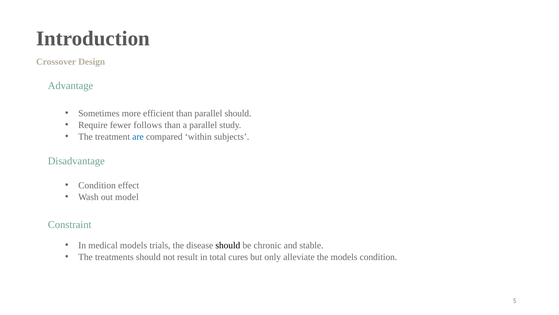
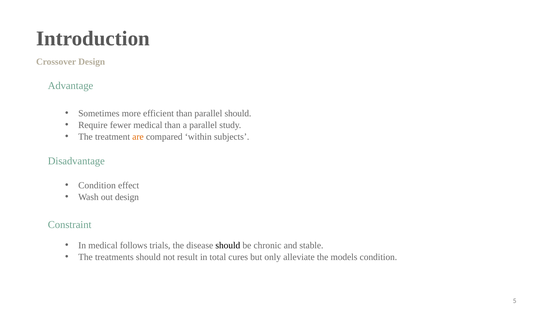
fewer follows: follows -> medical (148, 125)
are colour: blue -> orange (138, 137)
out model: model -> design (127, 197)
medical models: models -> follows (134, 245)
